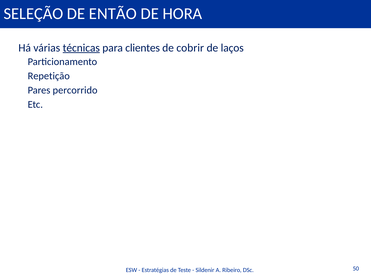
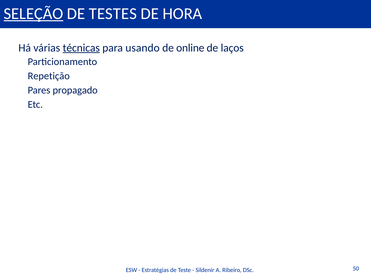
SELEÇÃO underline: none -> present (33, 14)
ENTÃO: ENTÃO -> TESTES (113, 14)
clientes: clientes -> usando (143, 48)
cobrir: cobrir -> online (190, 48)
percorrido: percorrido -> propagado (75, 90)
